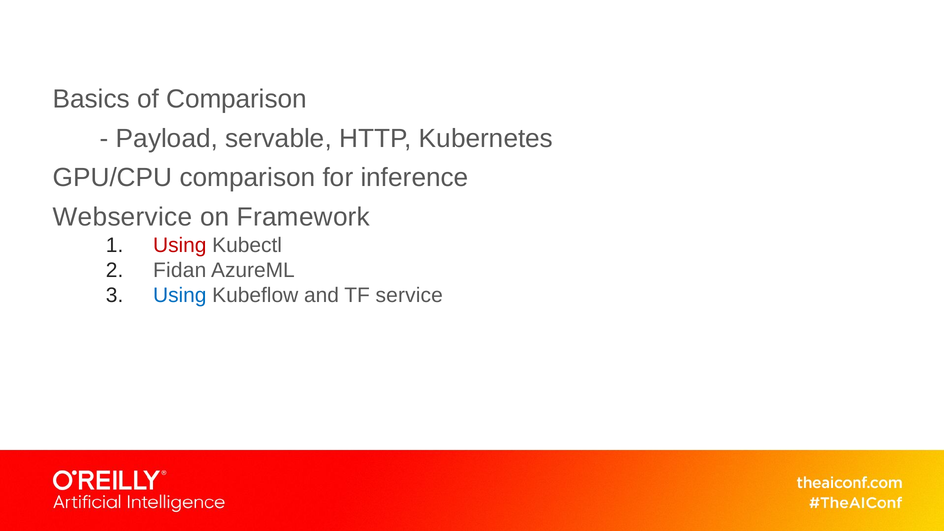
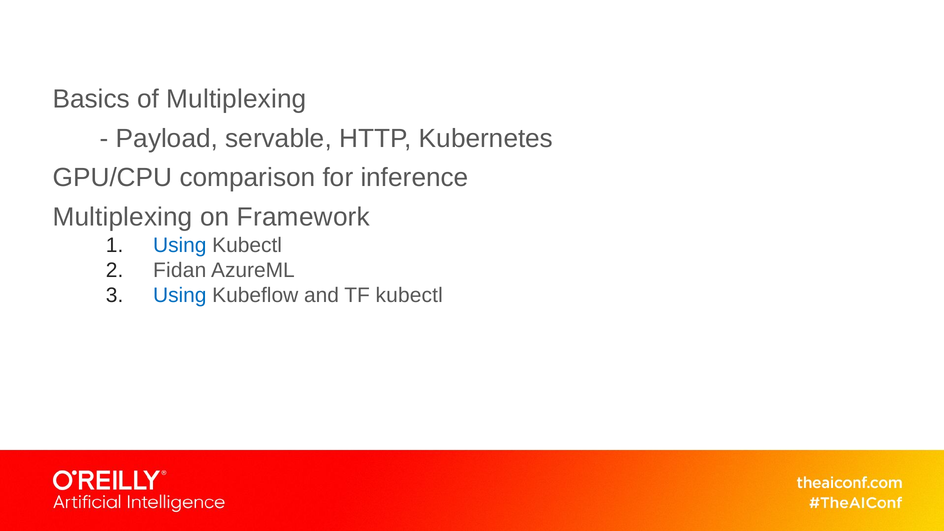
of Comparison: Comparison -> Multiplexing (236, 99)
Webservice: Webservice -> Multiplexing (123, 217)
Using colour: red -> blue (180, 245)
TF service: service -> kubectl (409, 295)
